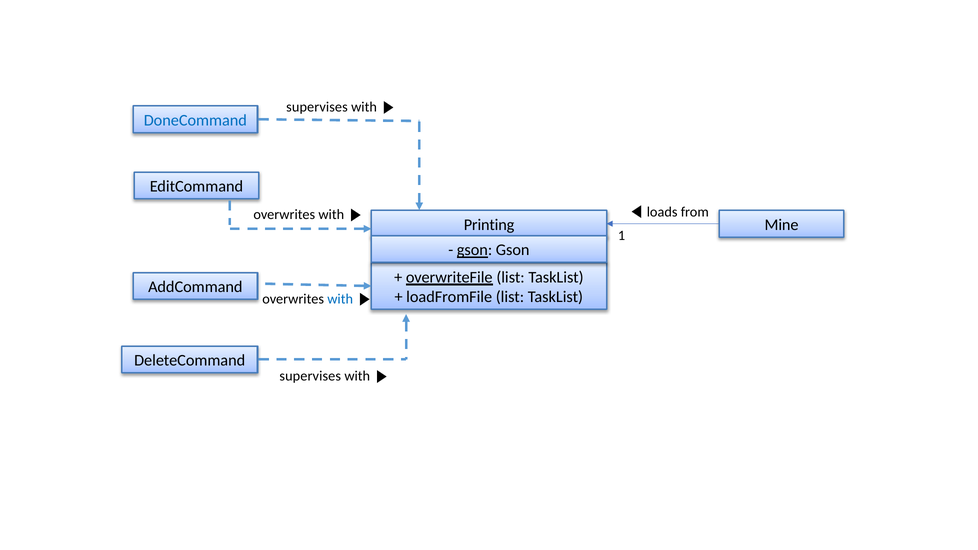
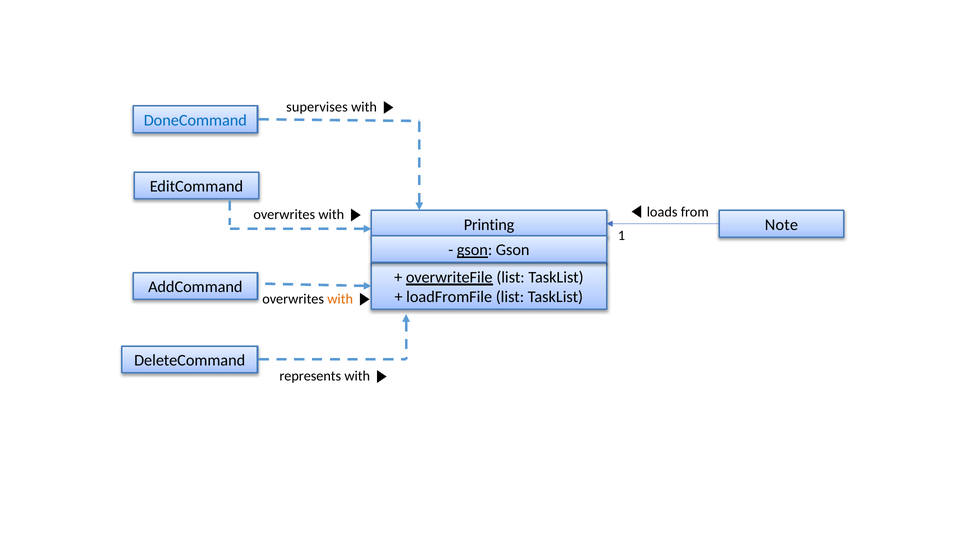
Mine: Mine -> Note (781, 225)
with colour: blue -> orange (340, 299)
supervises: supervises -> represents (310, 376)
